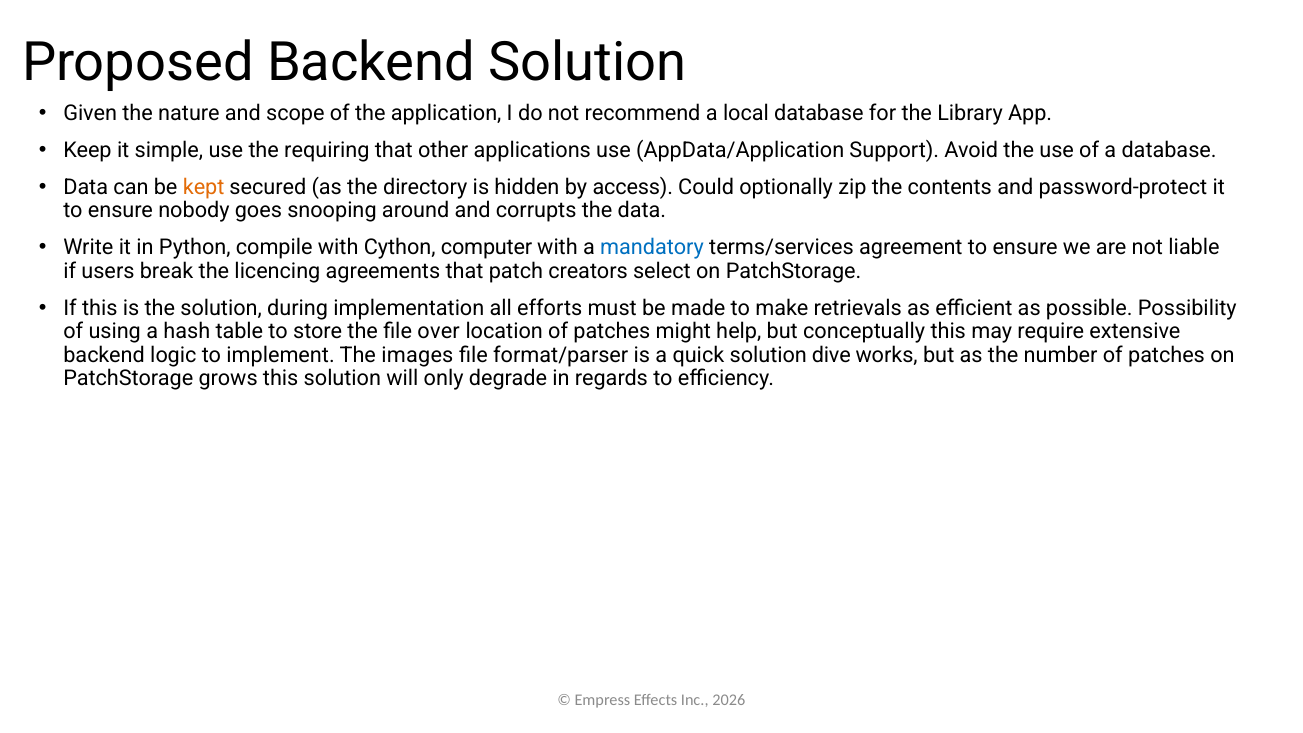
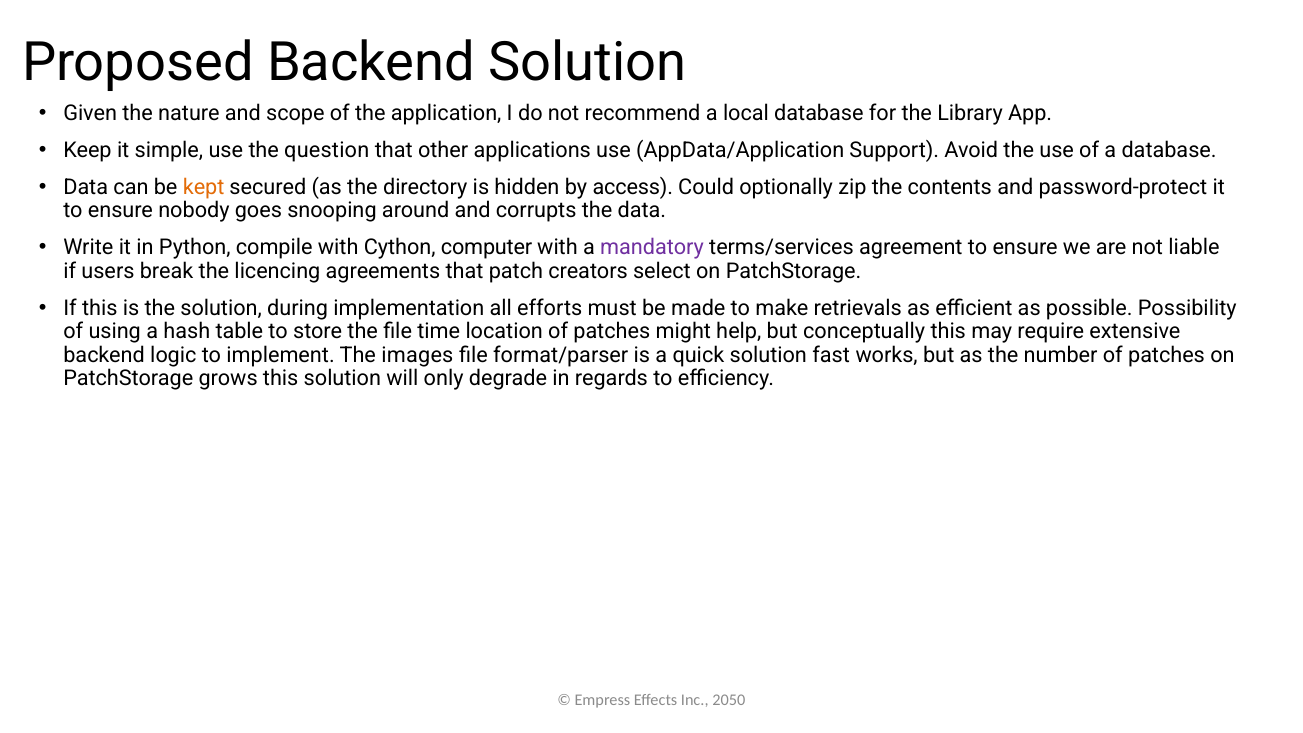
requiring: requiring -> question (327, 150)
mandatory colour: blue -> purple (652, 248)
over: over -> time (439, 331)
dive: dive -> fast (831, 355)
2026: 2026 -> 2050 (729, 700)
